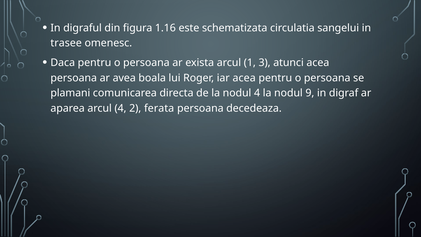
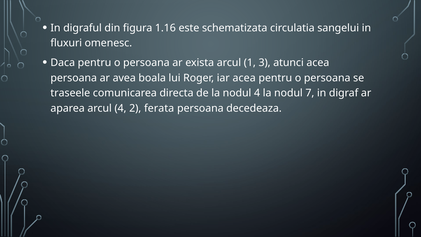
trasee: trasee -> fluxuri (66, 43)
plamani: plamani -> traseele (70, 93)
9: 9 -> 7 (310, 93)
